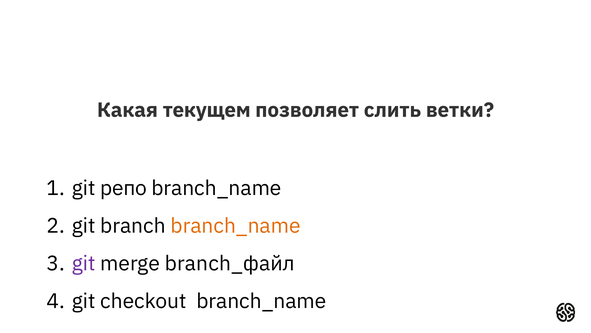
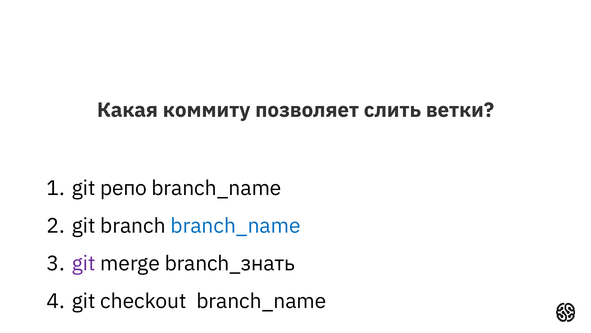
текущем: текущем -> коммиту (207, 110)
branch_name colour: orange -> blue (236, 225)
branch_файл: branch_файл -> branch_знать (230, 263)
